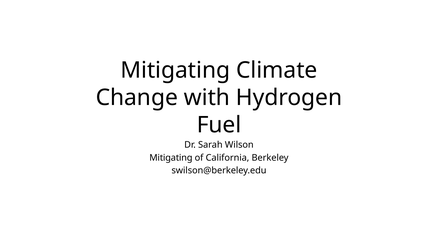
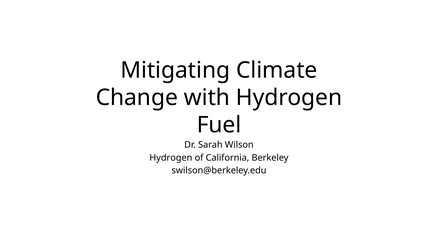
Mitigating: Mitigating -> Hydrogen (171, 157)
